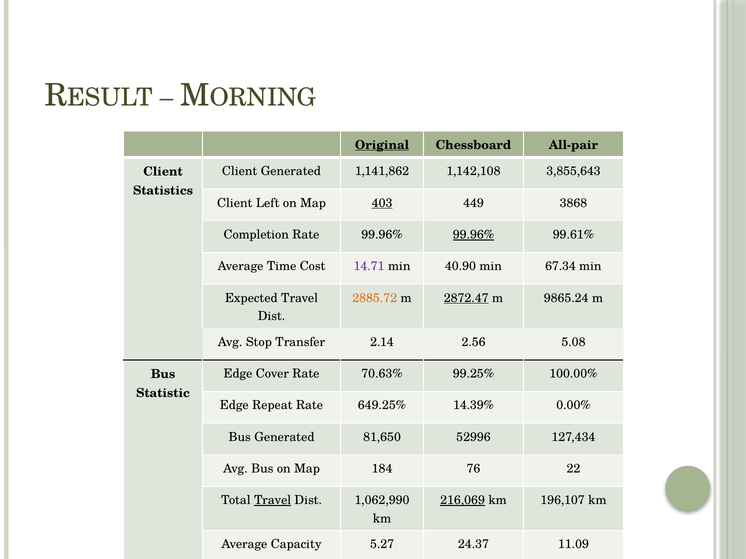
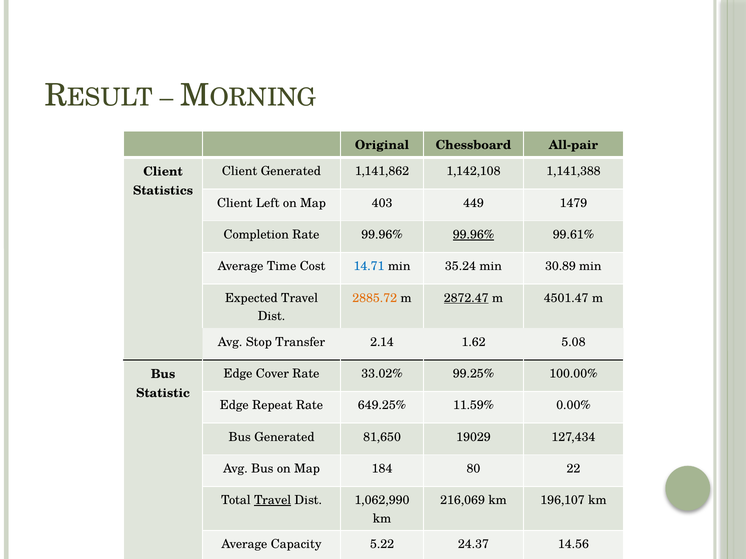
Original underline: present -> none (382, 145)
3,855,643: 3,855,643 -> 1,141,388 (573, 171)
403 underline: present -> none (382, 203)
3868: 3868 -> 1479 (573, 203)
14.71 colour: purple -> blue (369, 266)
40.90: 40.90 -> 35.24 (460, 266)
67.34: 67.34 -> 30.89 (560, 266)
9865.24: 9865.24 -> 4501.47 (566, 298)
2.56: 2.56 -> 1.62 (474, 342)
70.63%: 70.63% -> 33.02% (382, 374)
14.39%: 14.39% -> 11.59% (474, 406)
52996: 52996 -> 19029 (473, 437)
76: 76 -> 80 (473, 469)
216,069 underline: present -> none (463, 501)
5.27: 5.27 -> 5.22 (382, 545)
11.09: 11.09 -> 14.56 (573, 545)
